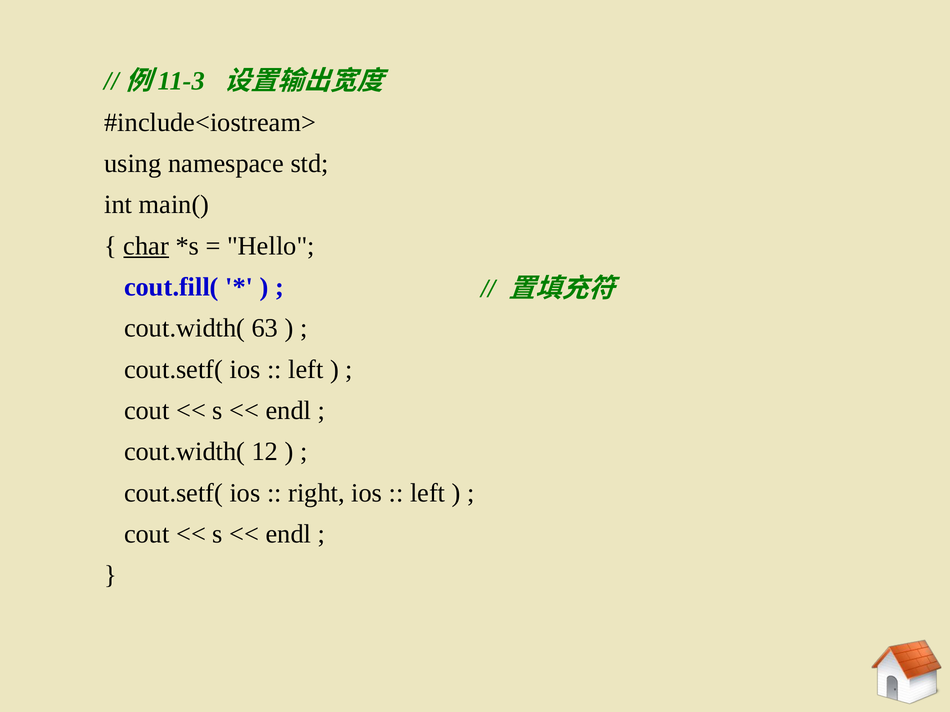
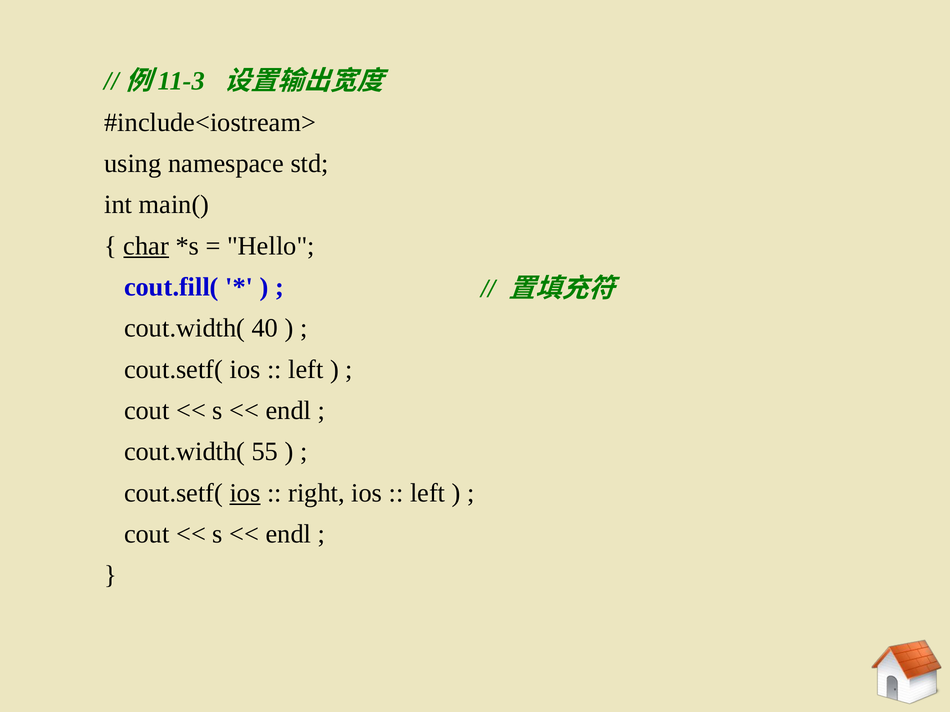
63: 63 -> 40 (265, 328)
12: 12 -> 55 (265, 452)
ios underline: none -> present (245, 493)
